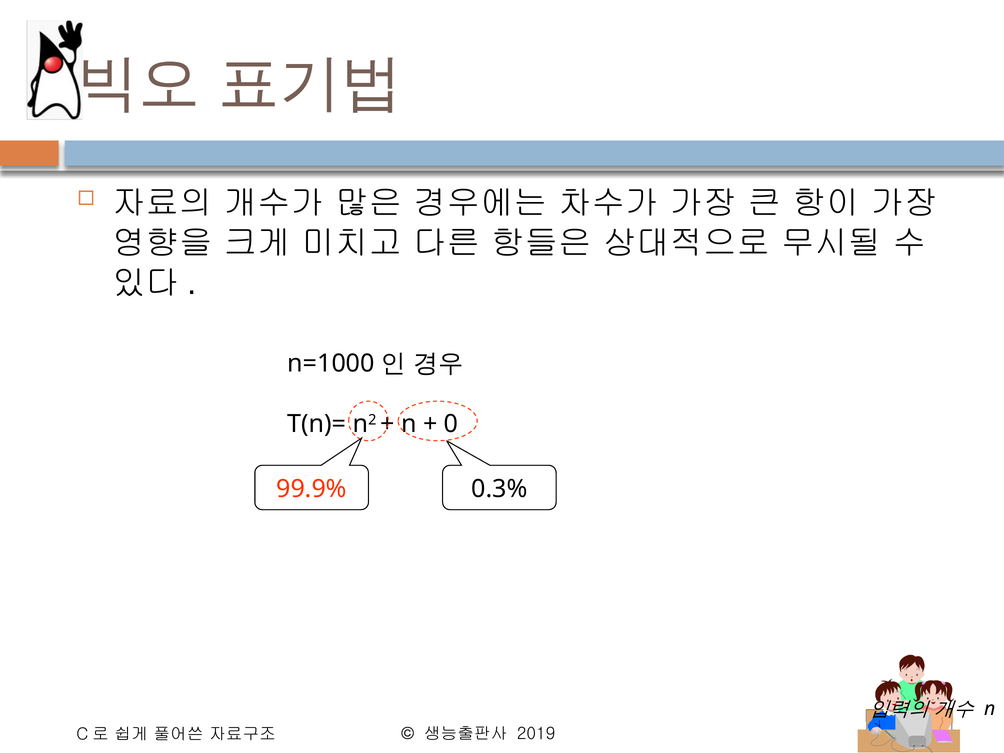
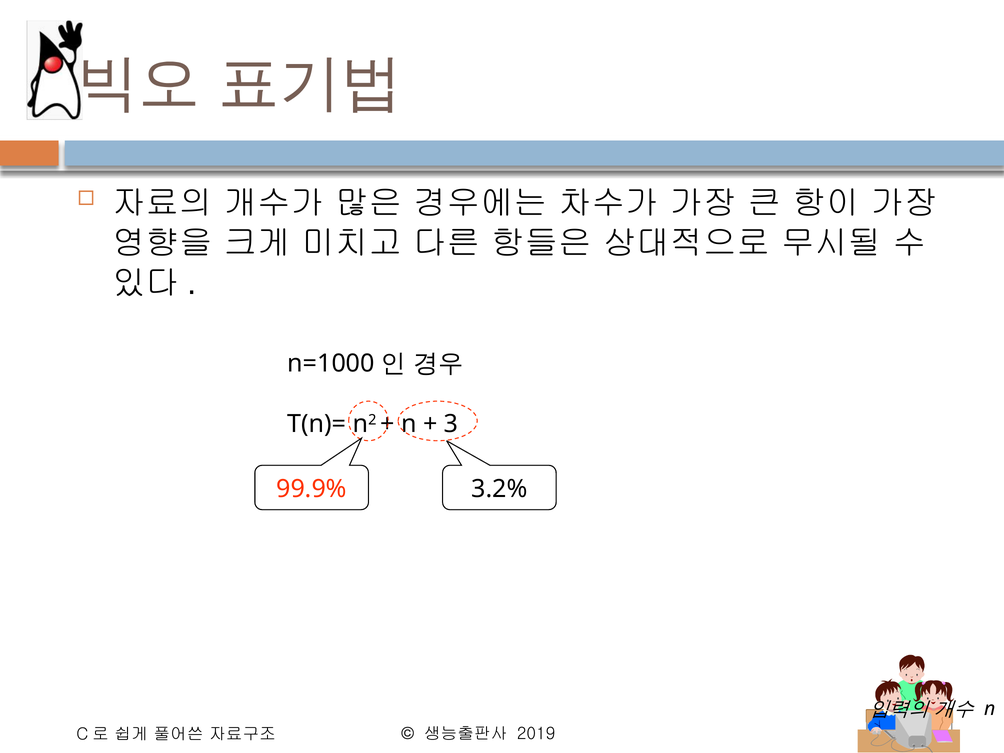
0: 0 -> 3 (451, 424)
0.3%: 0.3% -> 3.2% (499, 489)
